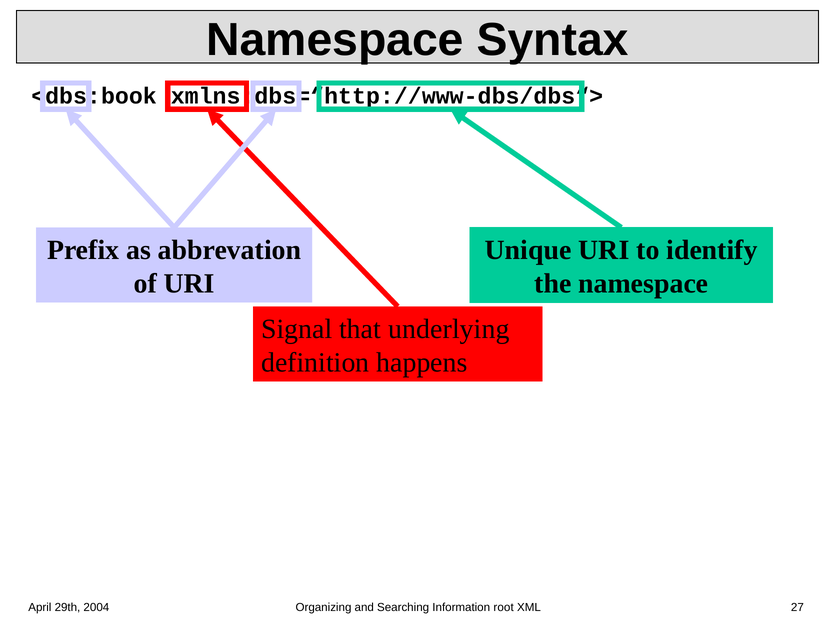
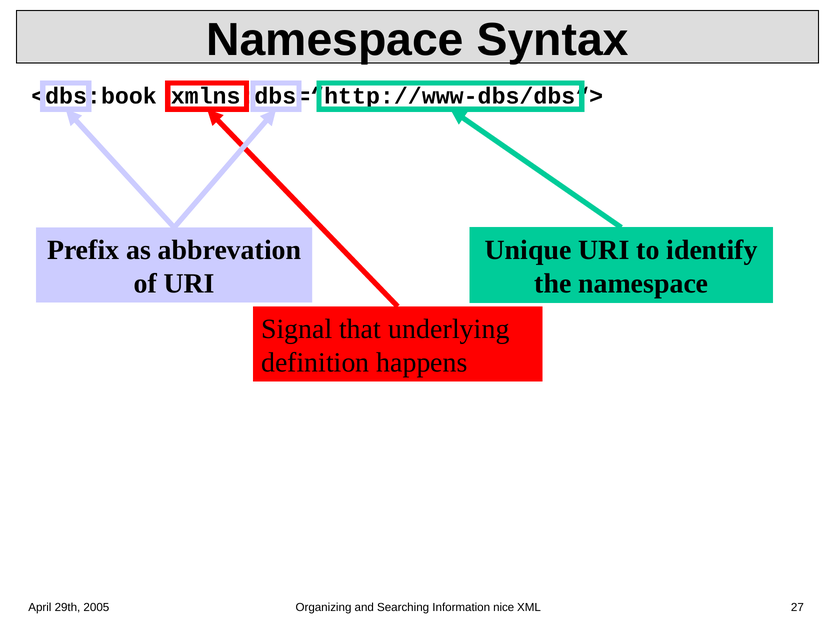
2004: 2004 -> 2005 (96, 608)
root: root -> nice (504, 608)
